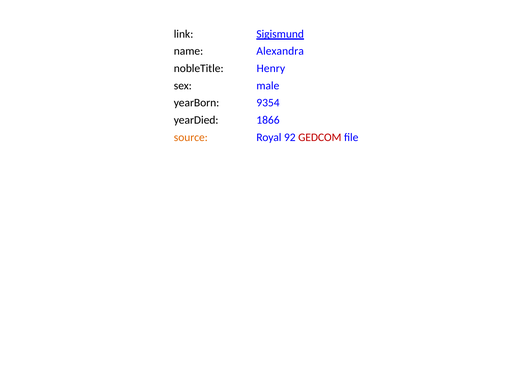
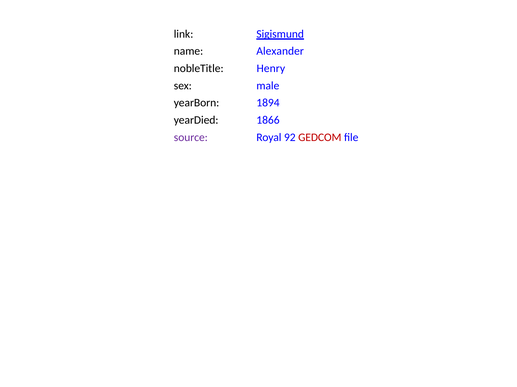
Alexandra: Alexandra -> Alexander (280, 51)
9354: 9354 -> 1894 (268, 103)
source colour: orange -> purple (191, 137)
